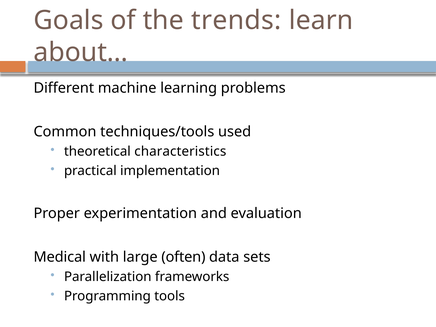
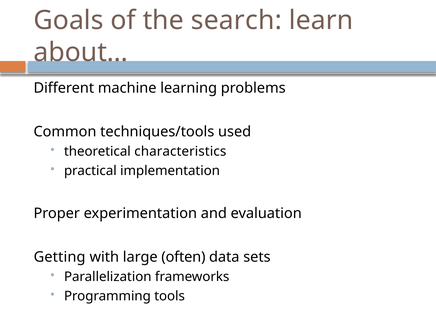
trends: trends -> search (236, 20)
Medical: Medical -> Getting (60, 257)
